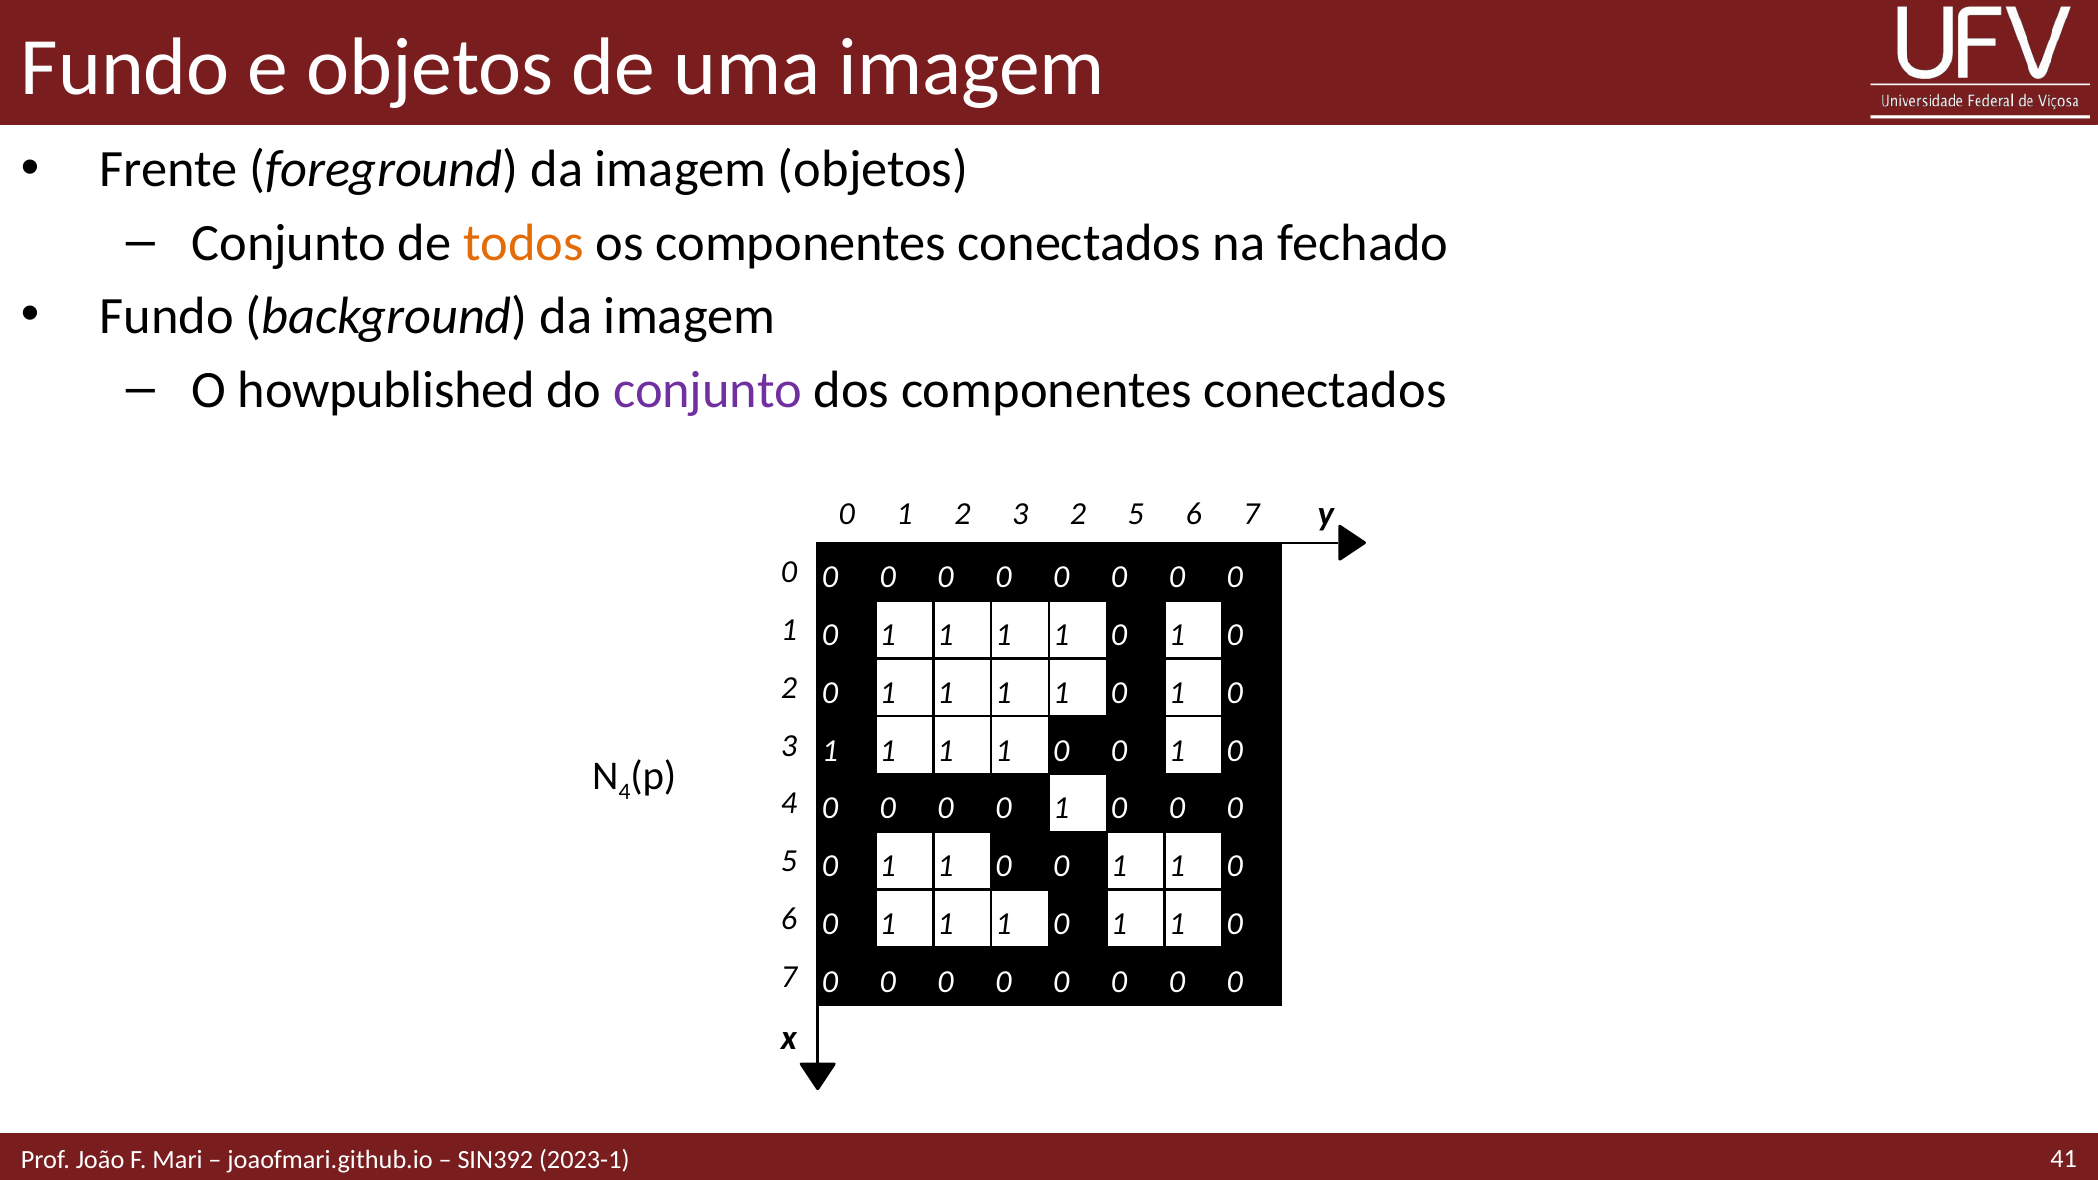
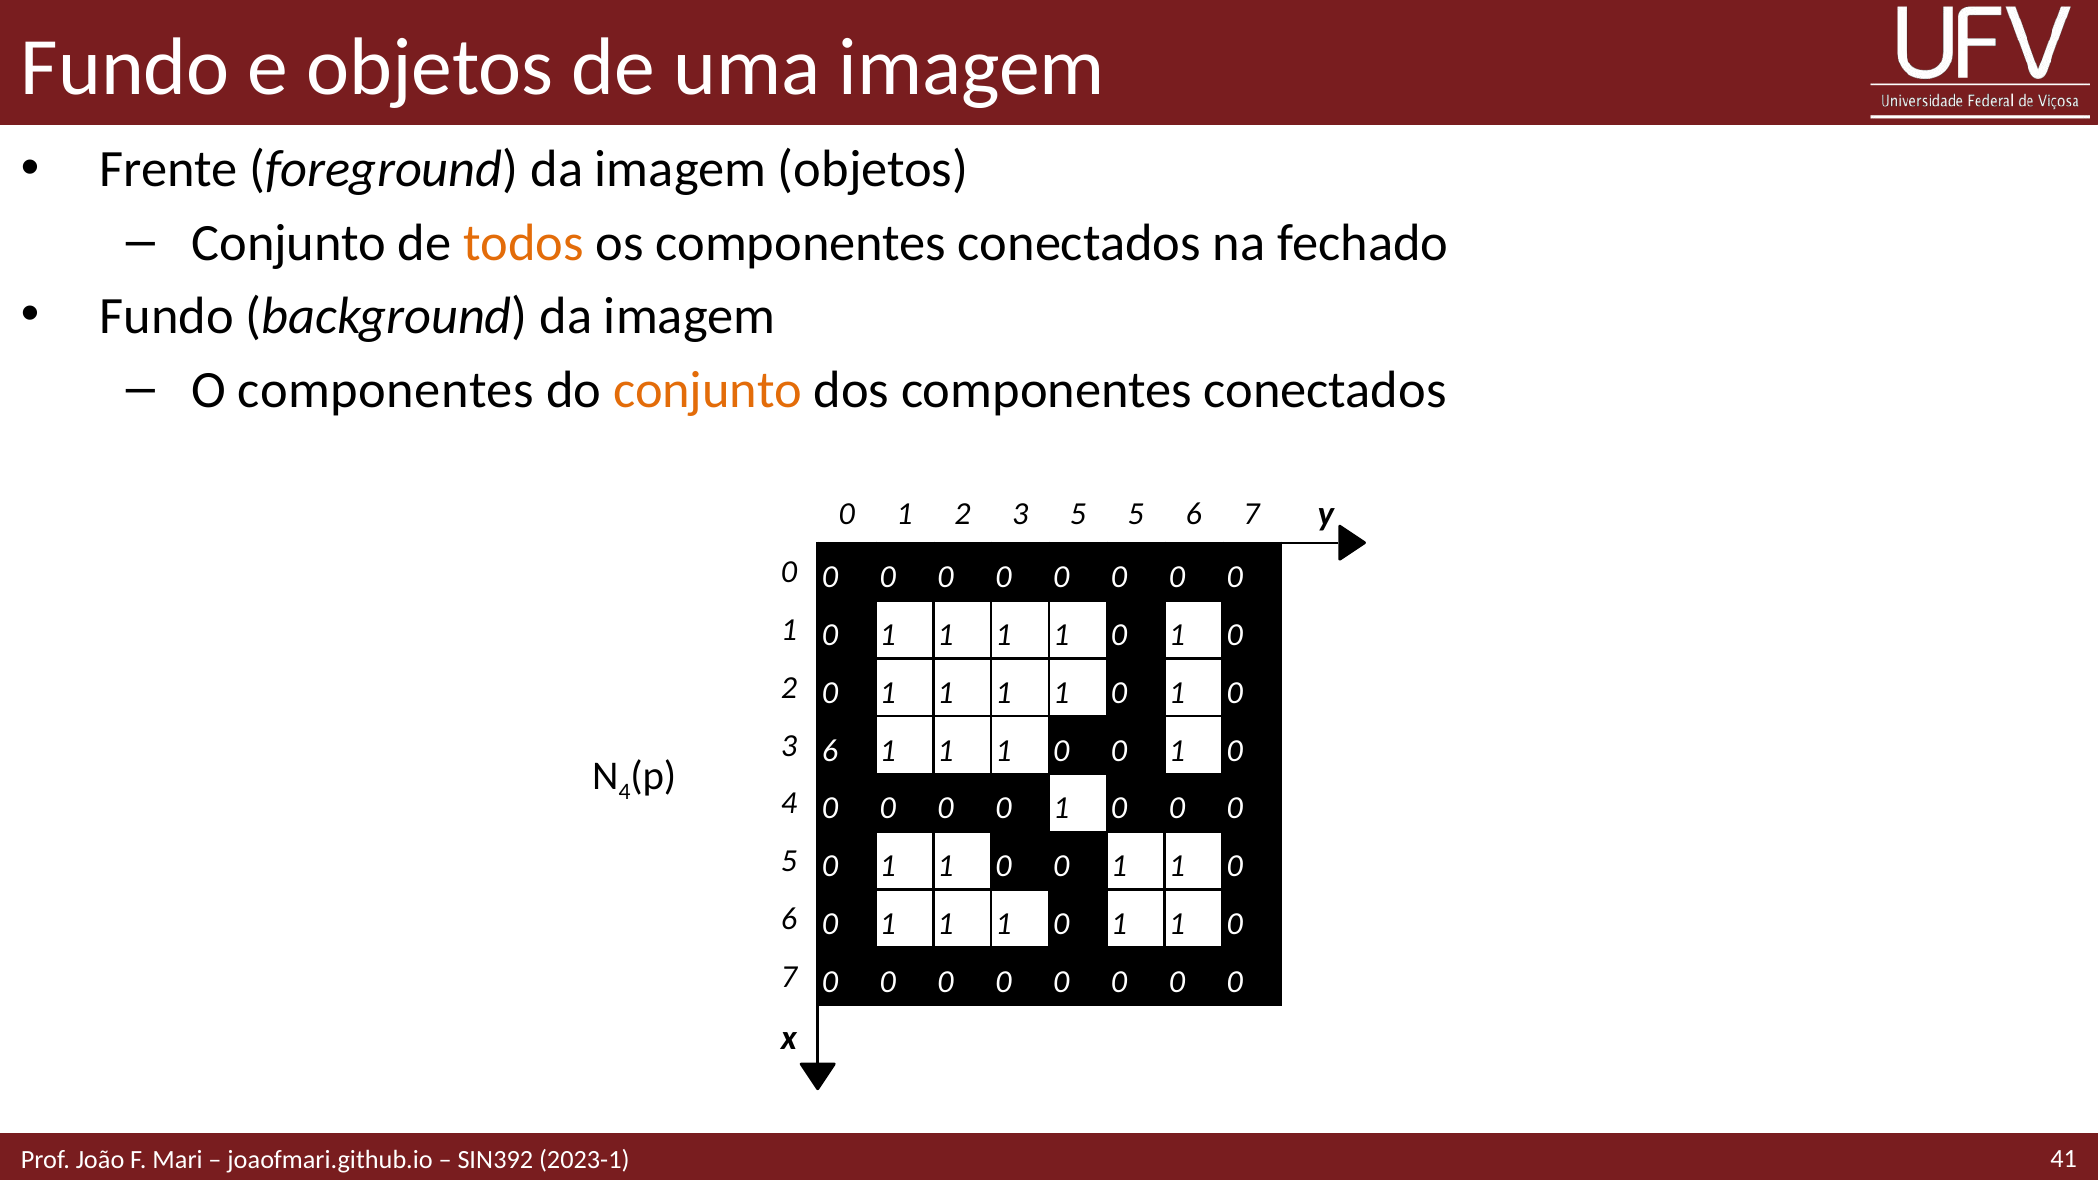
O howpublished: howpublished -> componentes (386, 390)
conjunto colour: purple -> orange (708, 390)
3 2: 2 -> 5 (1078, 514)
3 1: 1 -> 6 (830, 751)
